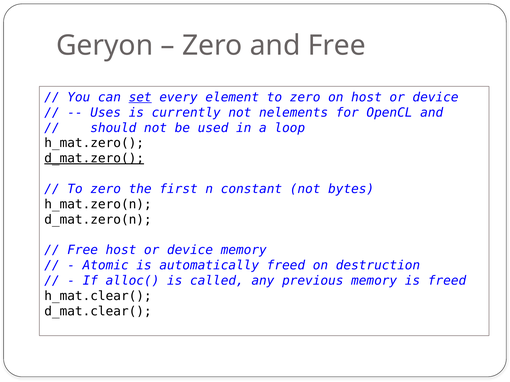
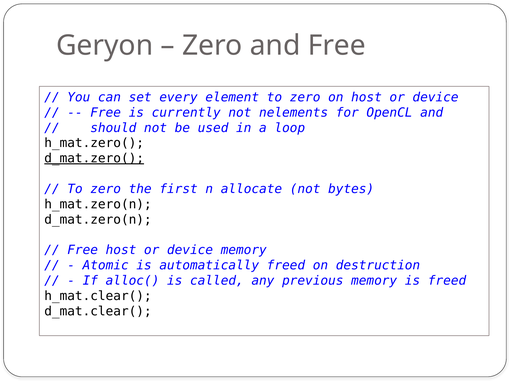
set underline: present -> none (140, 97)
Uses: Uses -> Free (106, 113)
constant: constant -> allocate (251, 189)
